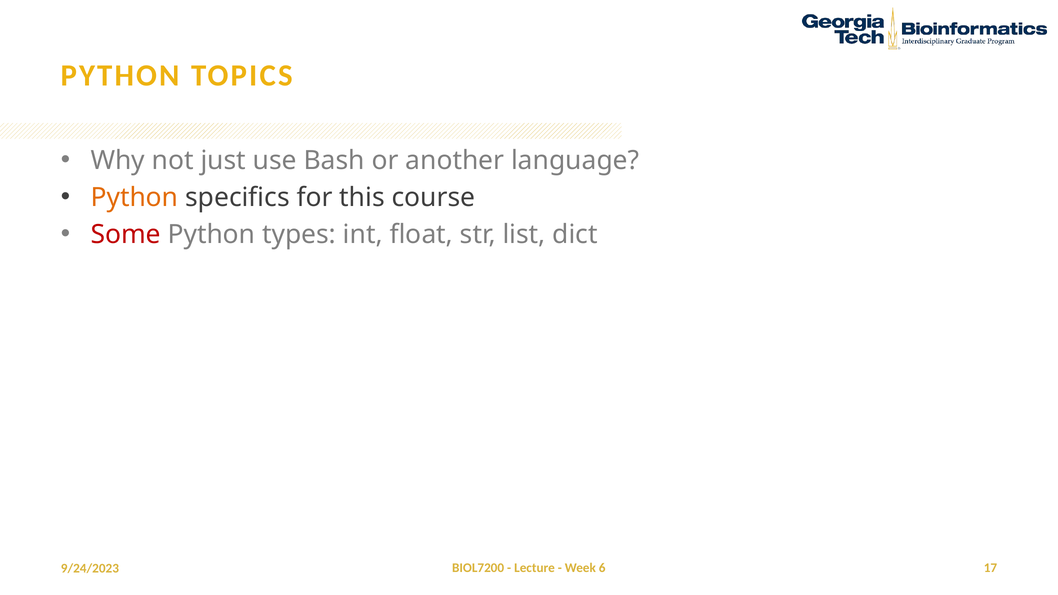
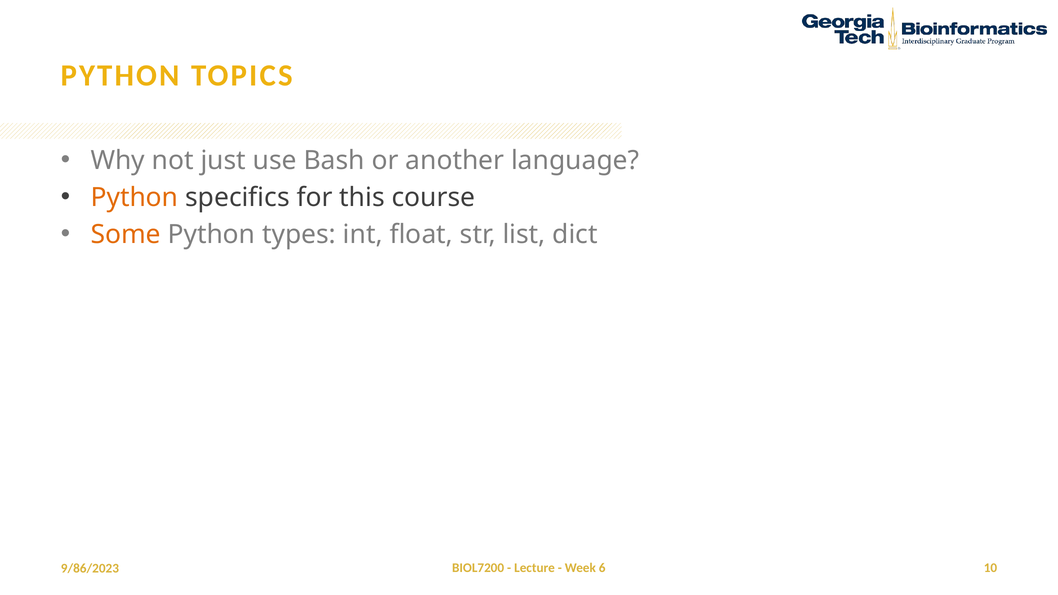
Some colour: red -> orange (126, 235)
17: 17 -> 10 (990, 568)
9/24/2023: 9/24/2023 -> 9/86/2023 (90, 568)
